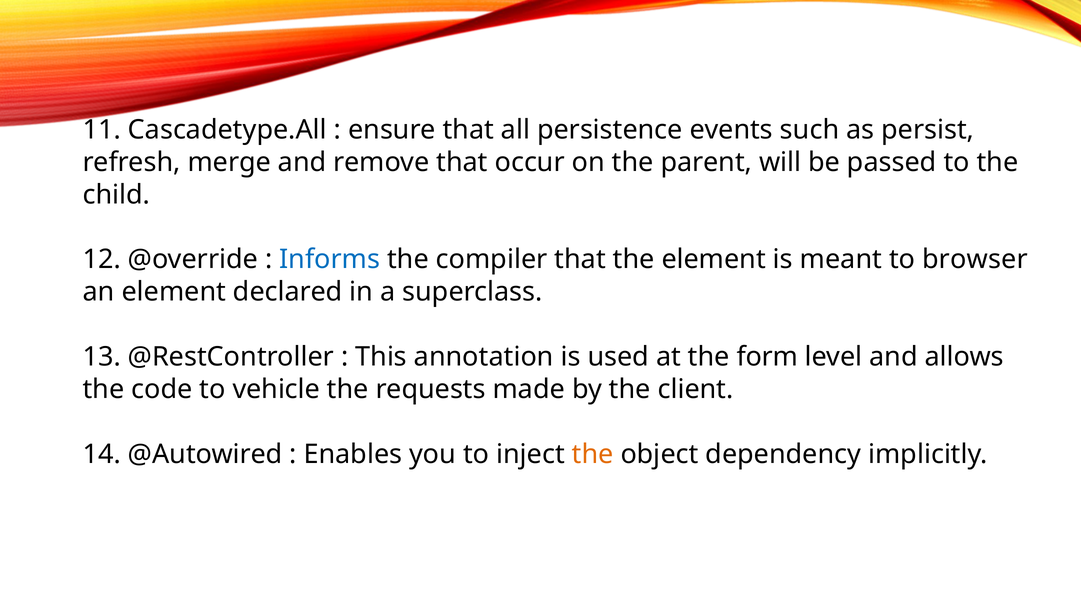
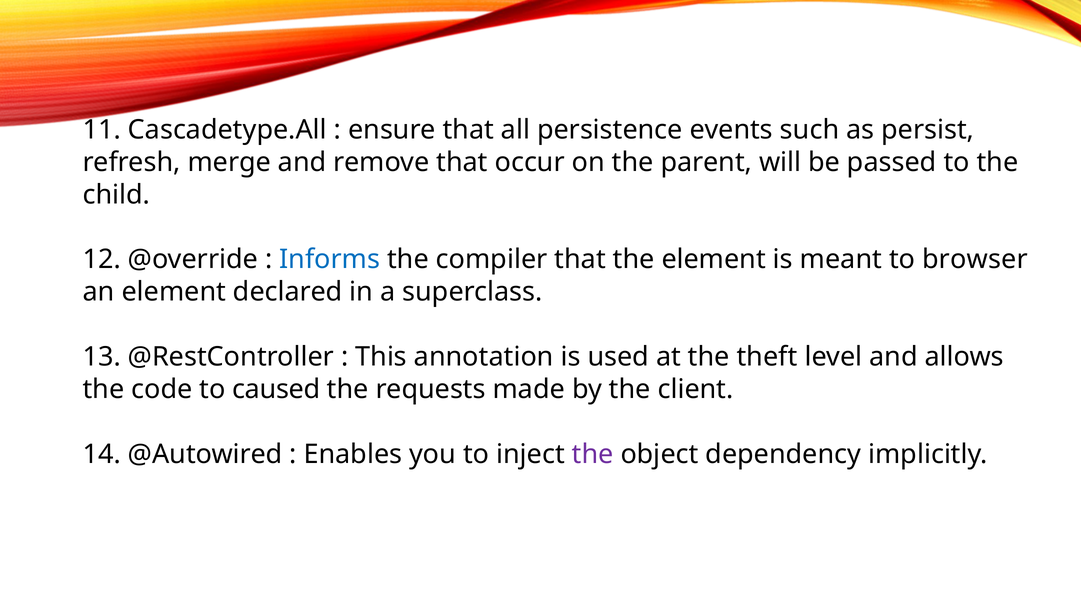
form: form -> theft (767, 357)
vehicle: vehicle -> caused (276, 389)
the colour: orange -> purple (593, 454)
